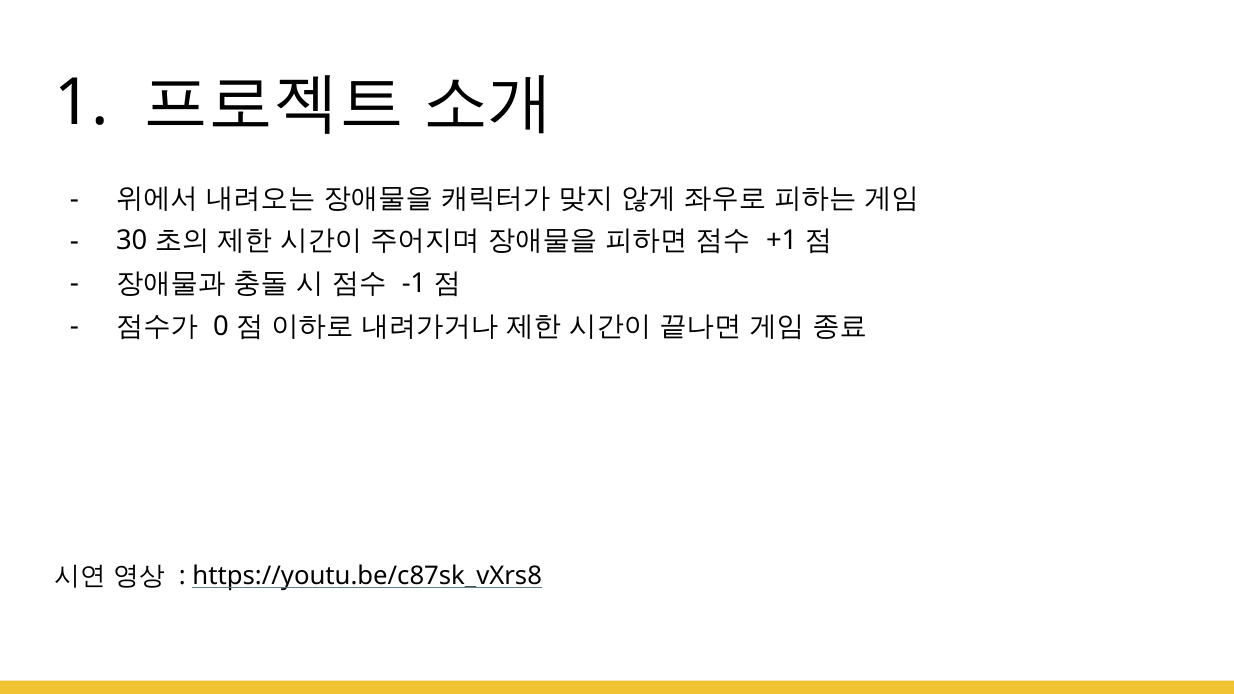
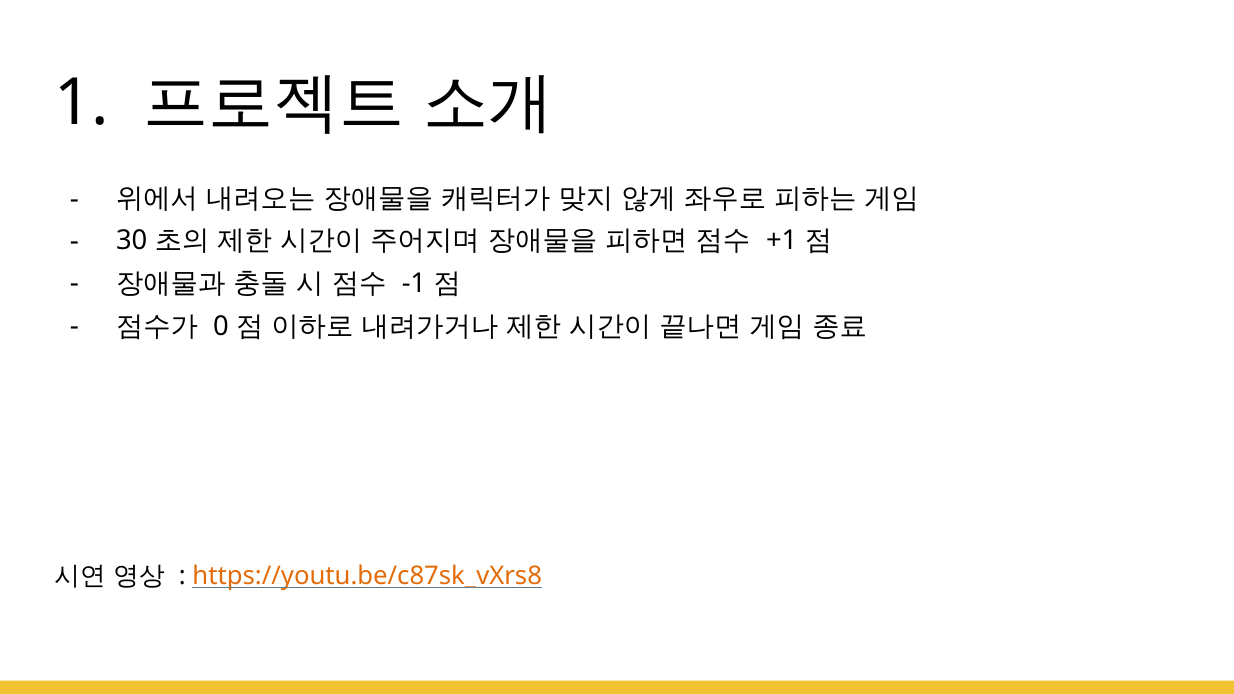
https://youtu.be/c87sk_vXrs8 colour: black -> orange (367, 576)
